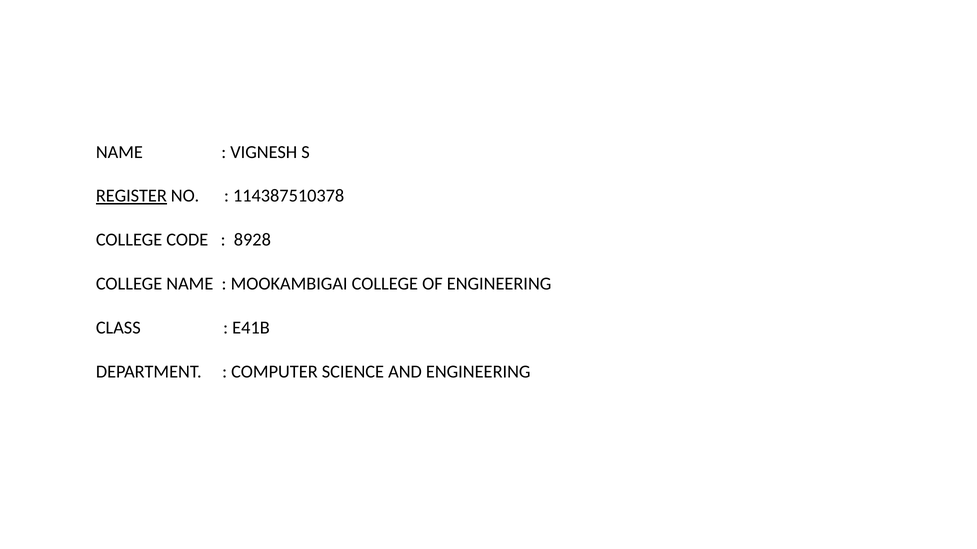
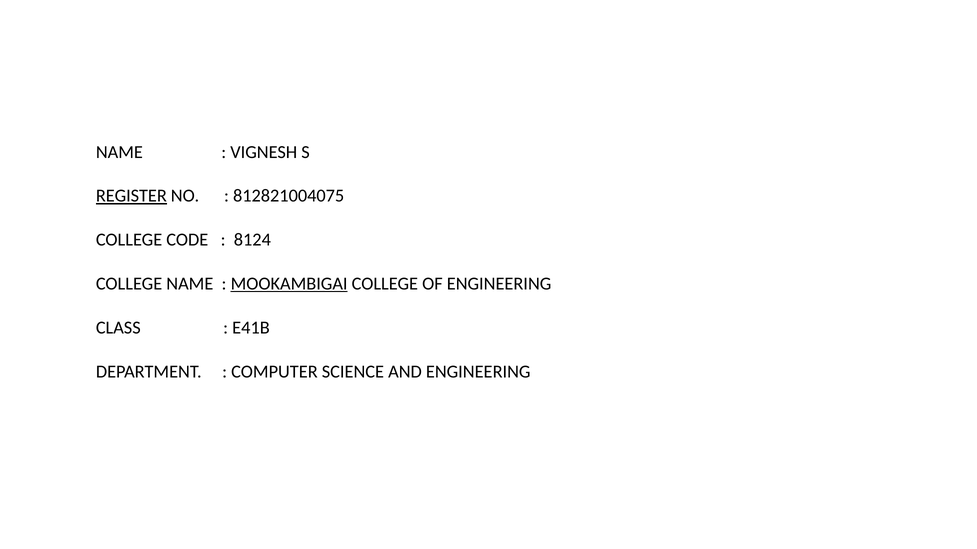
114387510378: 114387510378 -> 812821004075 (289, 196)
8928: 8928 -> 8124 (252, 240)
MOOKAMBIGAI underline: none -> present (289, 284)
